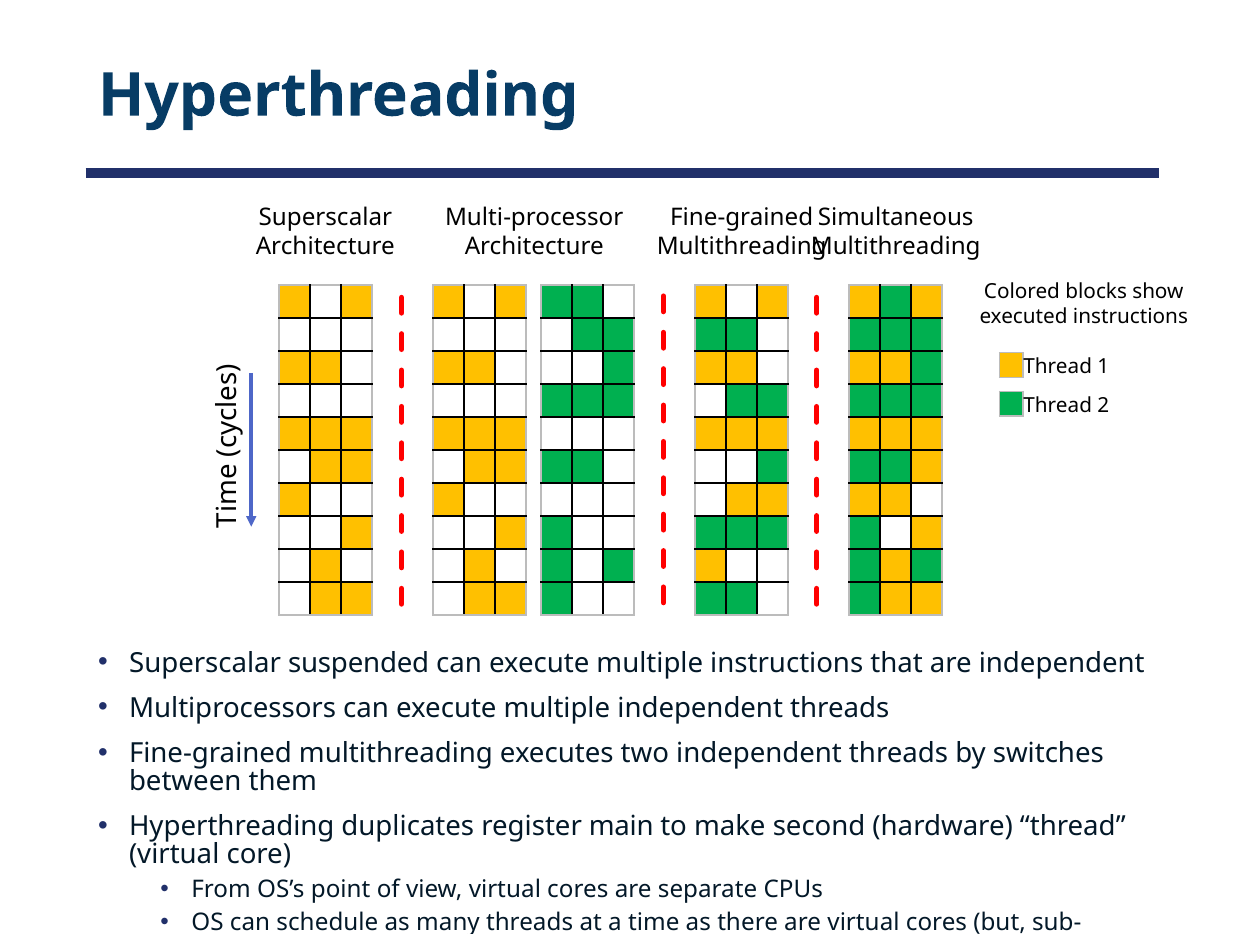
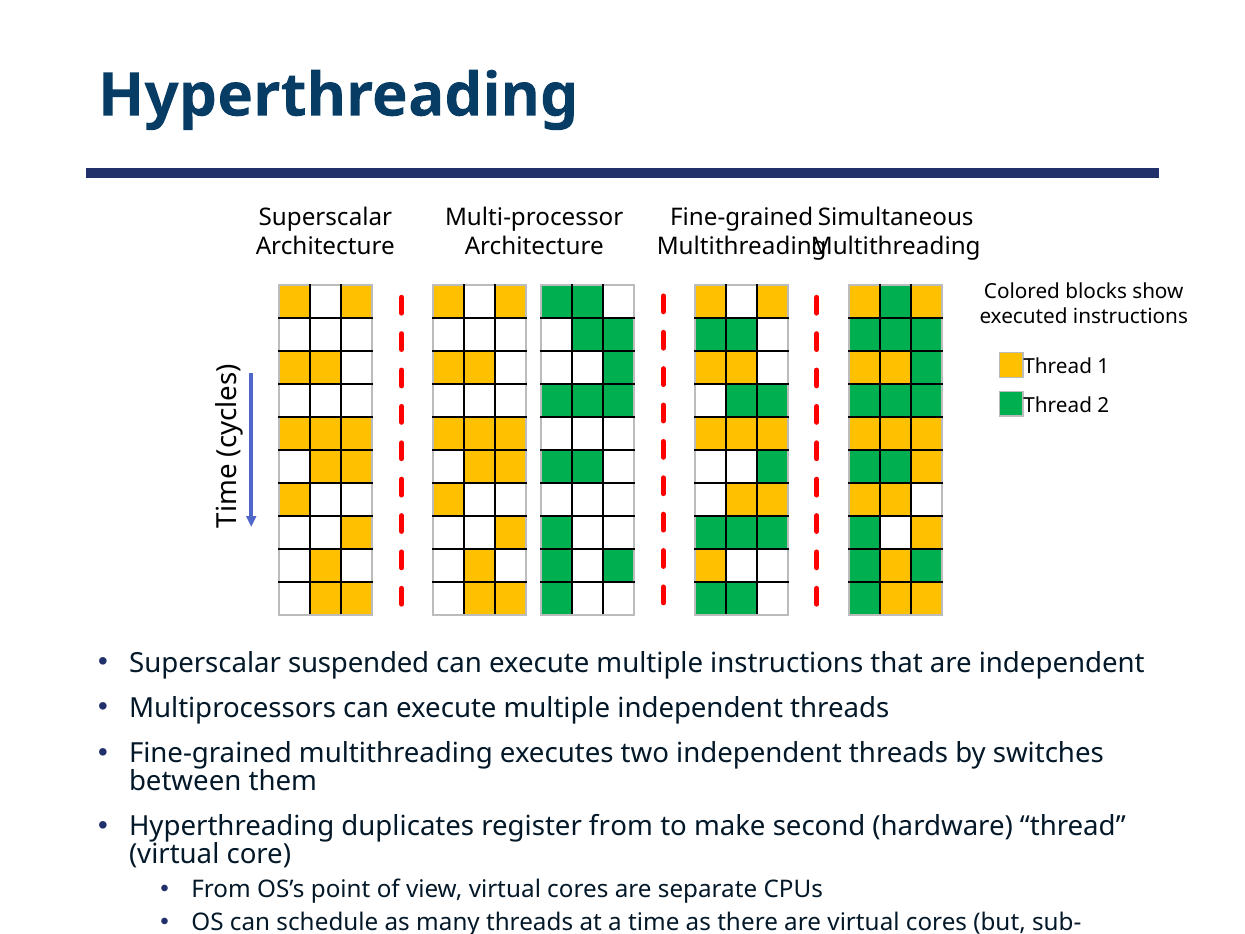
register main: main -> from (621, 826)
